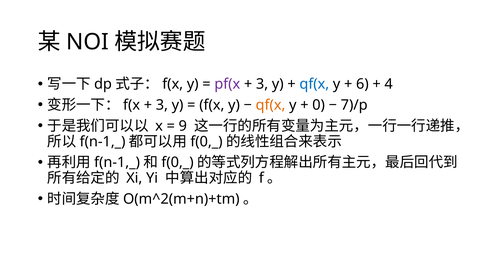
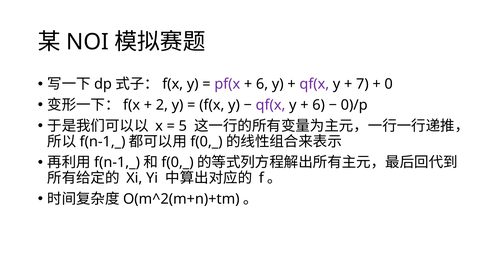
3: 3 -> 6 (262, 84)
qf(x colour: blue -> purple (314, 84)
6: 6 -> 7 (362, 84)
4: 4 -> 0 (389, 84)
3: 3 -> 2 (162, 105)
qf(x colour: orange -> purple (271, 105)
0: 0 -> 6 (319, 105)
7)/p: 7)/p -> 0)/p (354, 105)
9: 9 -> 5 (183, 126)
